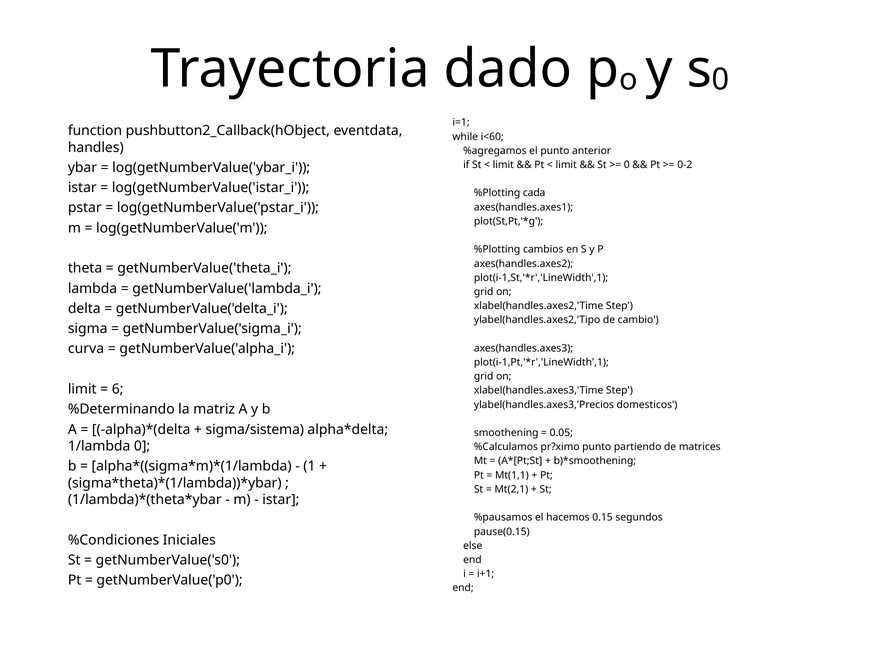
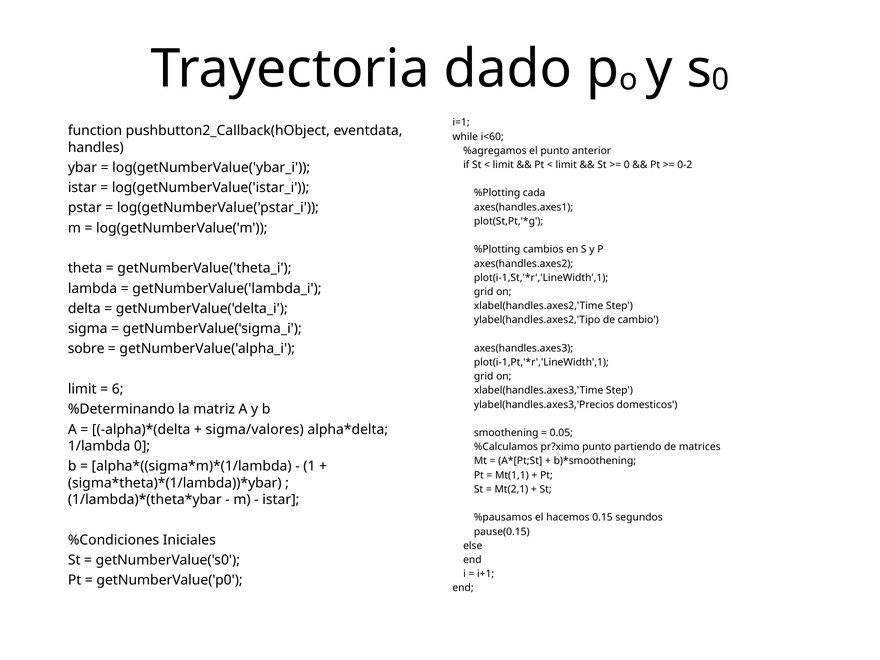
curva: curva -> sobre (86, 349)
sigma/sistema: sigma/sistema -> sigma/valores (255, 429)
